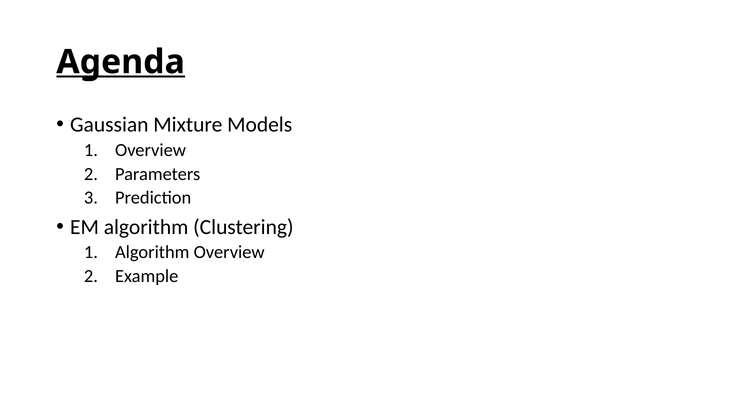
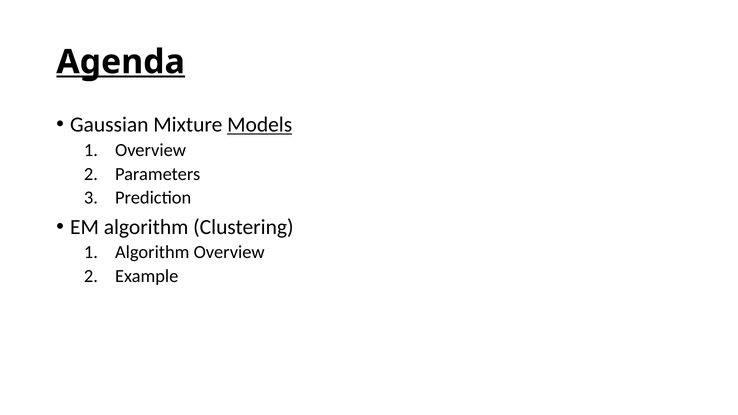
Models underline: none -> present (260, 125)
